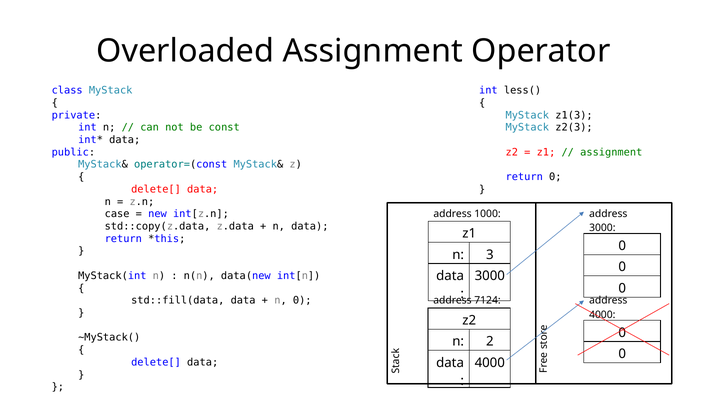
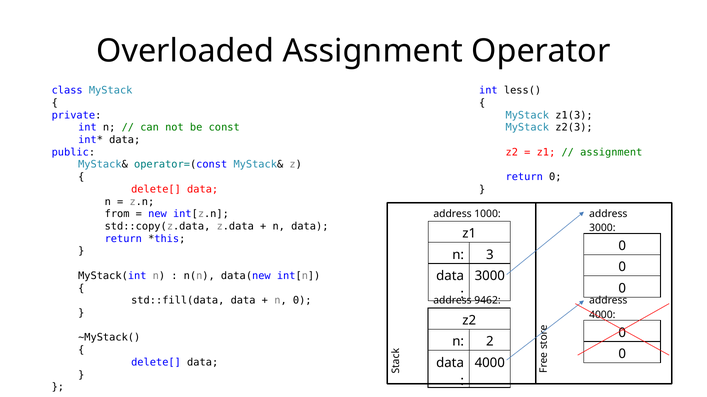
case: case -> from (117, 214)
7124: 7124 -> 9462 (487, 301)
